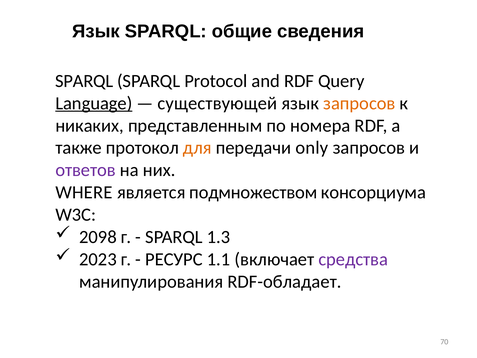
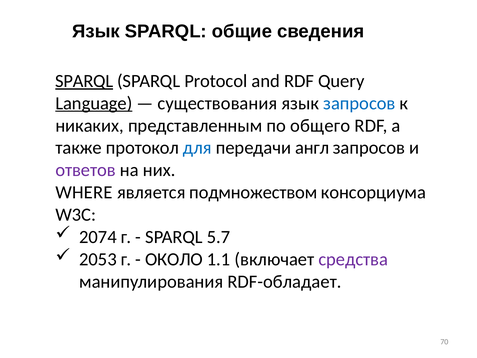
SPARQL underline: none -> present (84, 81)
существующей: существующей -> существования (217, 103)
запросов colour: orange -> blue (359, 103)
номера: номера -> общего (320, 125)
для colour: orange -> blue (197, 148)
only: only -> англ (312, 148)
2098: 2098 -> 2074 (98, 237)
1.3: 1.3 -> 5.7 (219, 237)
2023: 2023 -> 2053 (98, 259)
РЕСУРС: РЕСУРС -> ОКОЛО (174, 259)
